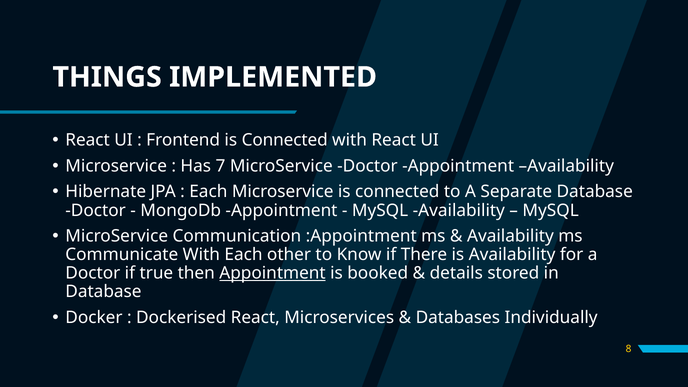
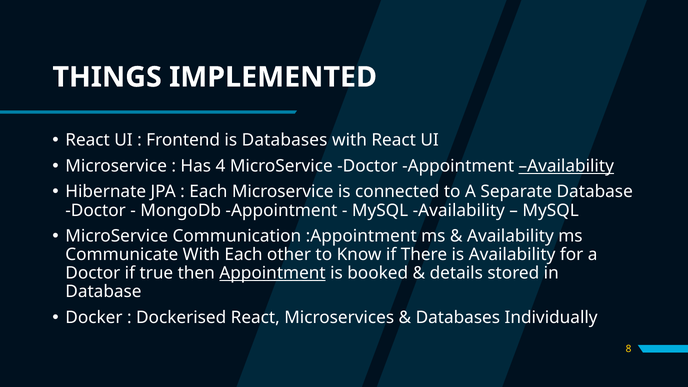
Frontend is Connected: Connected -> Databases (285, 140)
7: 7 -> 4 (221, 166)
Availability underline: none -> present (566, 166)
